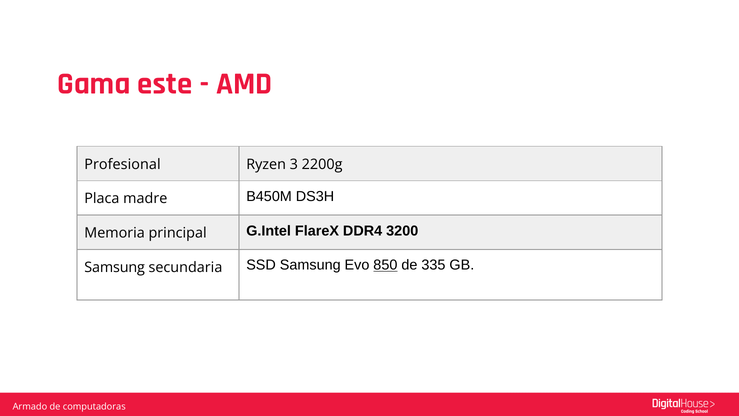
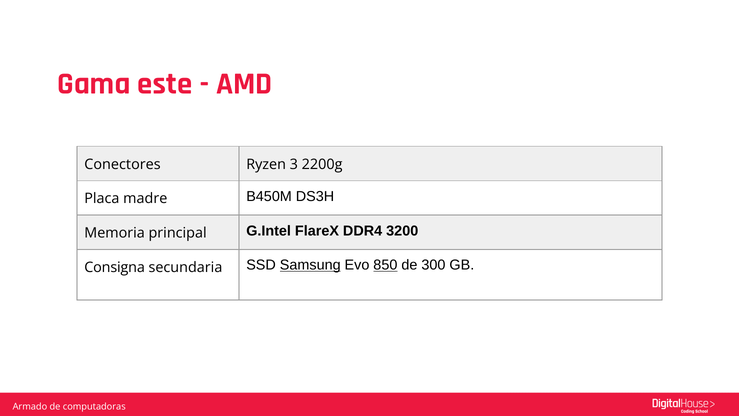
Profesional: Profesional -> Conectores (123, 164)
Samsung: Samsung -> Consigna (115, 267)
Samsung underline: none -> present (310, 265)
335: 335 -> 300 (433, 265)
